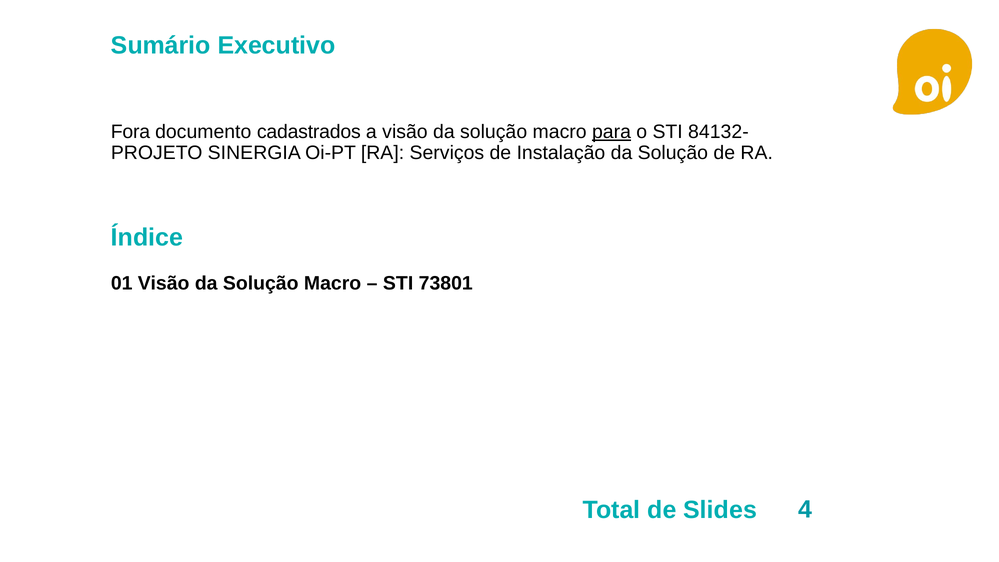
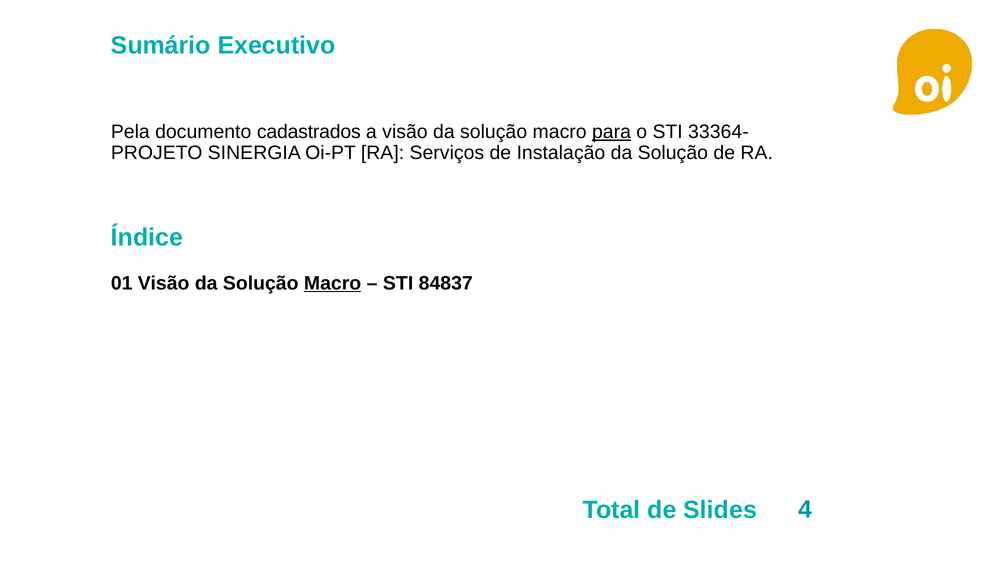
Fora: Fora -> Pela (130, 132)
84132-: 84132- -> 33364- (718, 132)
Macro underline: none -> present (333, 283)
73801: 73801 -> 84837 (446, 283)
